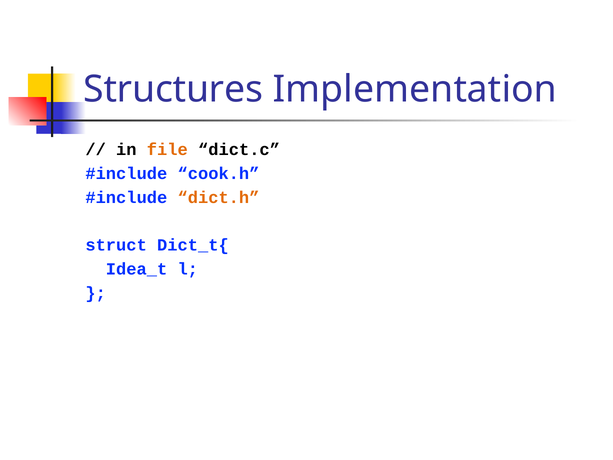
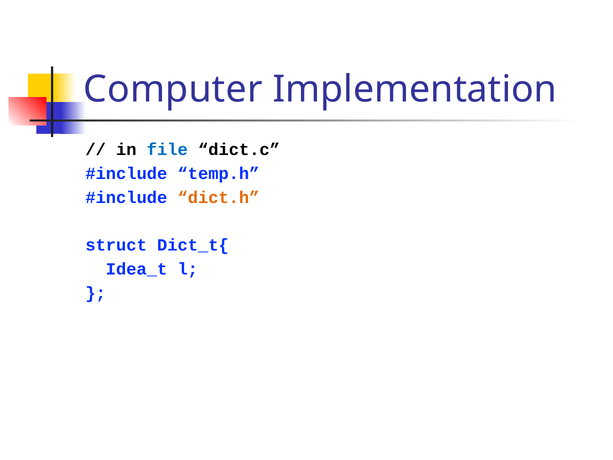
Structures: Structures -> Computer (173, 89)
file colour: orange -> blue (167, 150)
cook.h: cook.h -> temp.h (218, 174)
